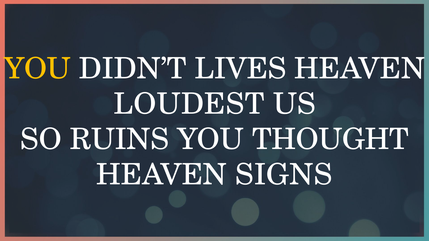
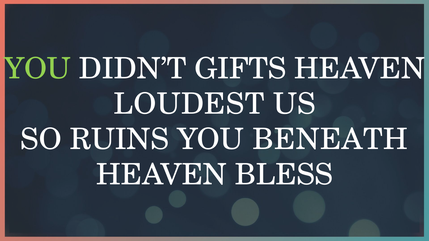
YOU colour: yellow -> light green (37, 69)
LIVES: LIVES -> GIFTS (241, 69)
THOUGHT: THOUGHT -> BENEATH (330, 140)
SIGNS: SIGNS -> BLESS (284, 175)
